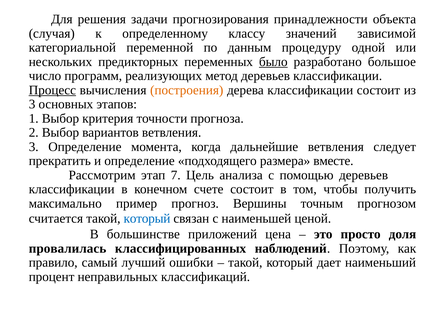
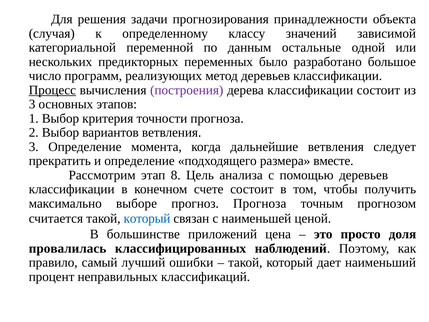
процедуру: процедуру -> остальные (311, 48)
было underline: present -> none (273, 62)
построения colour: orange -> purple (187, 90)
7: 7 -> 8 (176, 175)
пример: пример -> выборе (137, 203)
прогноз Вершины: Вершины -> Прогноза (260, 203)
